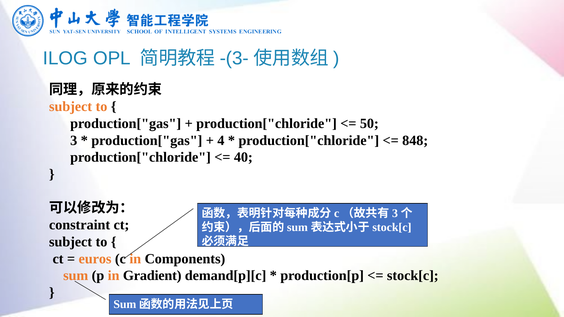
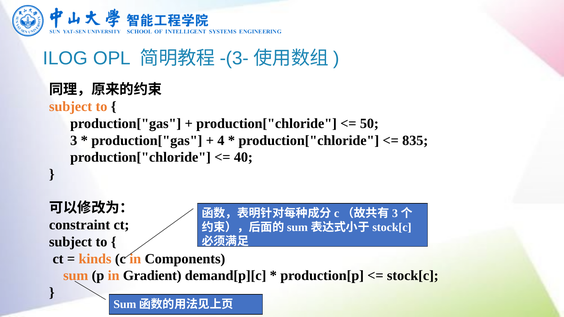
848: 848 -> 835 (415, 140)
euros: euros -> kinds (95, 259)
